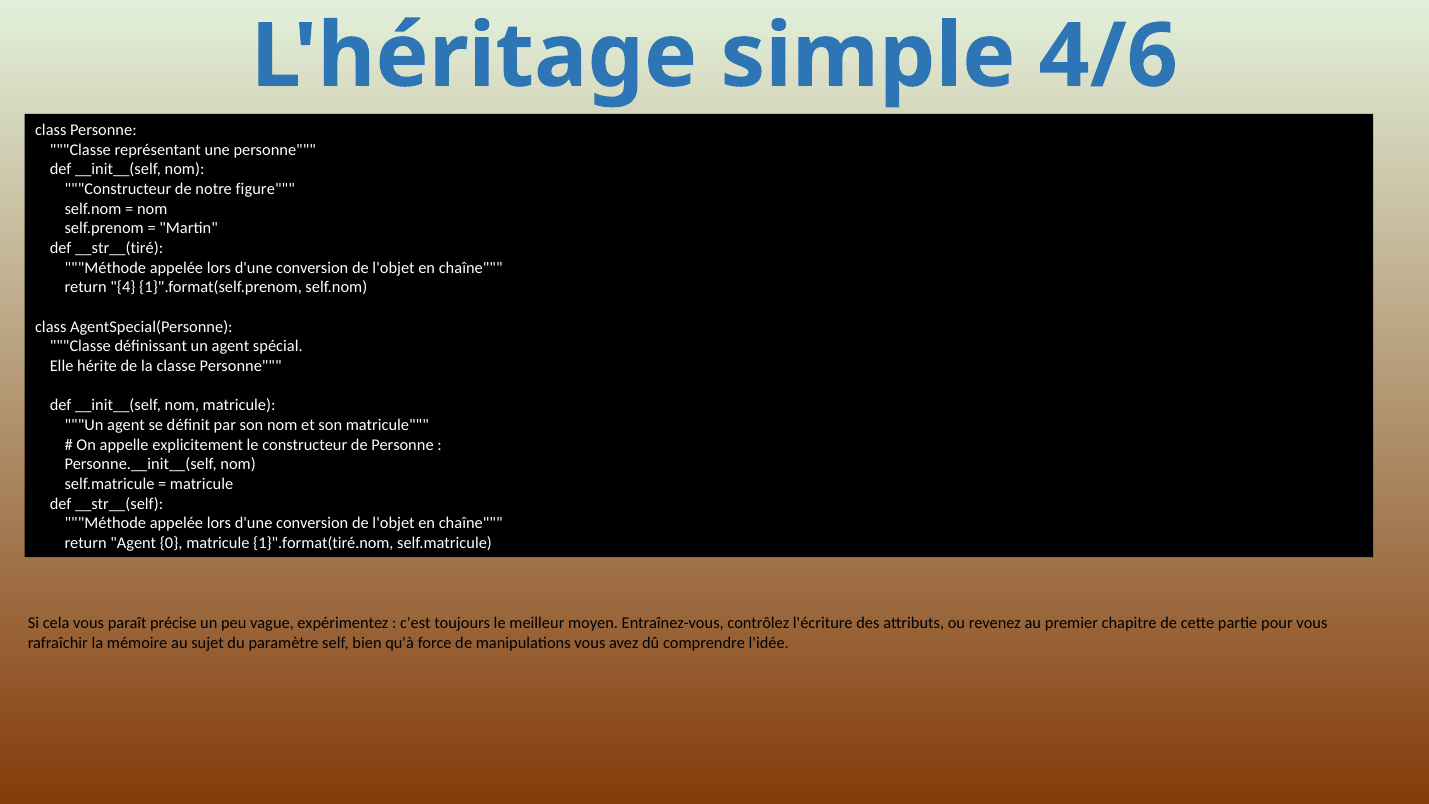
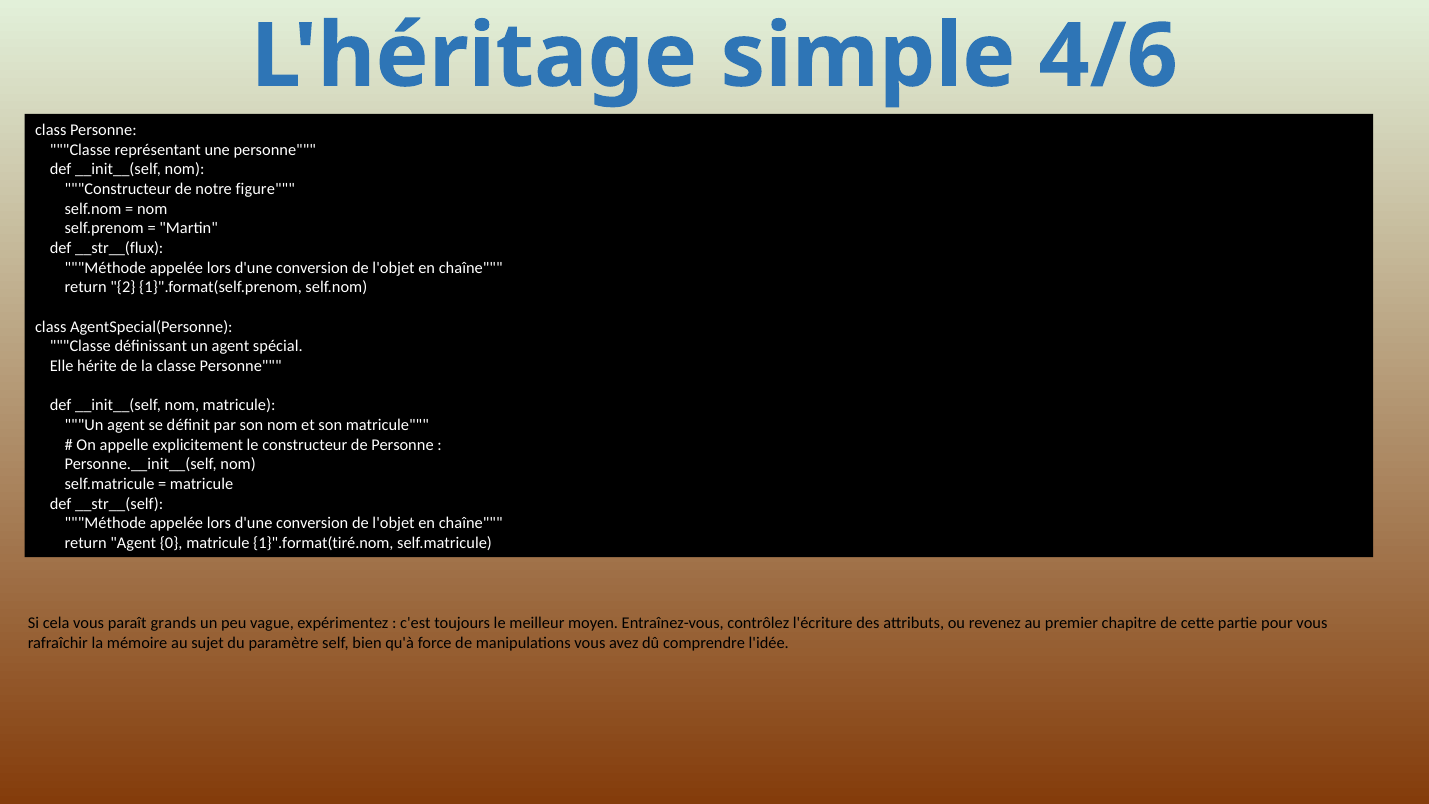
__str__(tiré: __str__(tiré -> __str__(flux (119, 248)
4: 4 -> 2 (123, 287)
précise: précise -> grands (173, 623)
